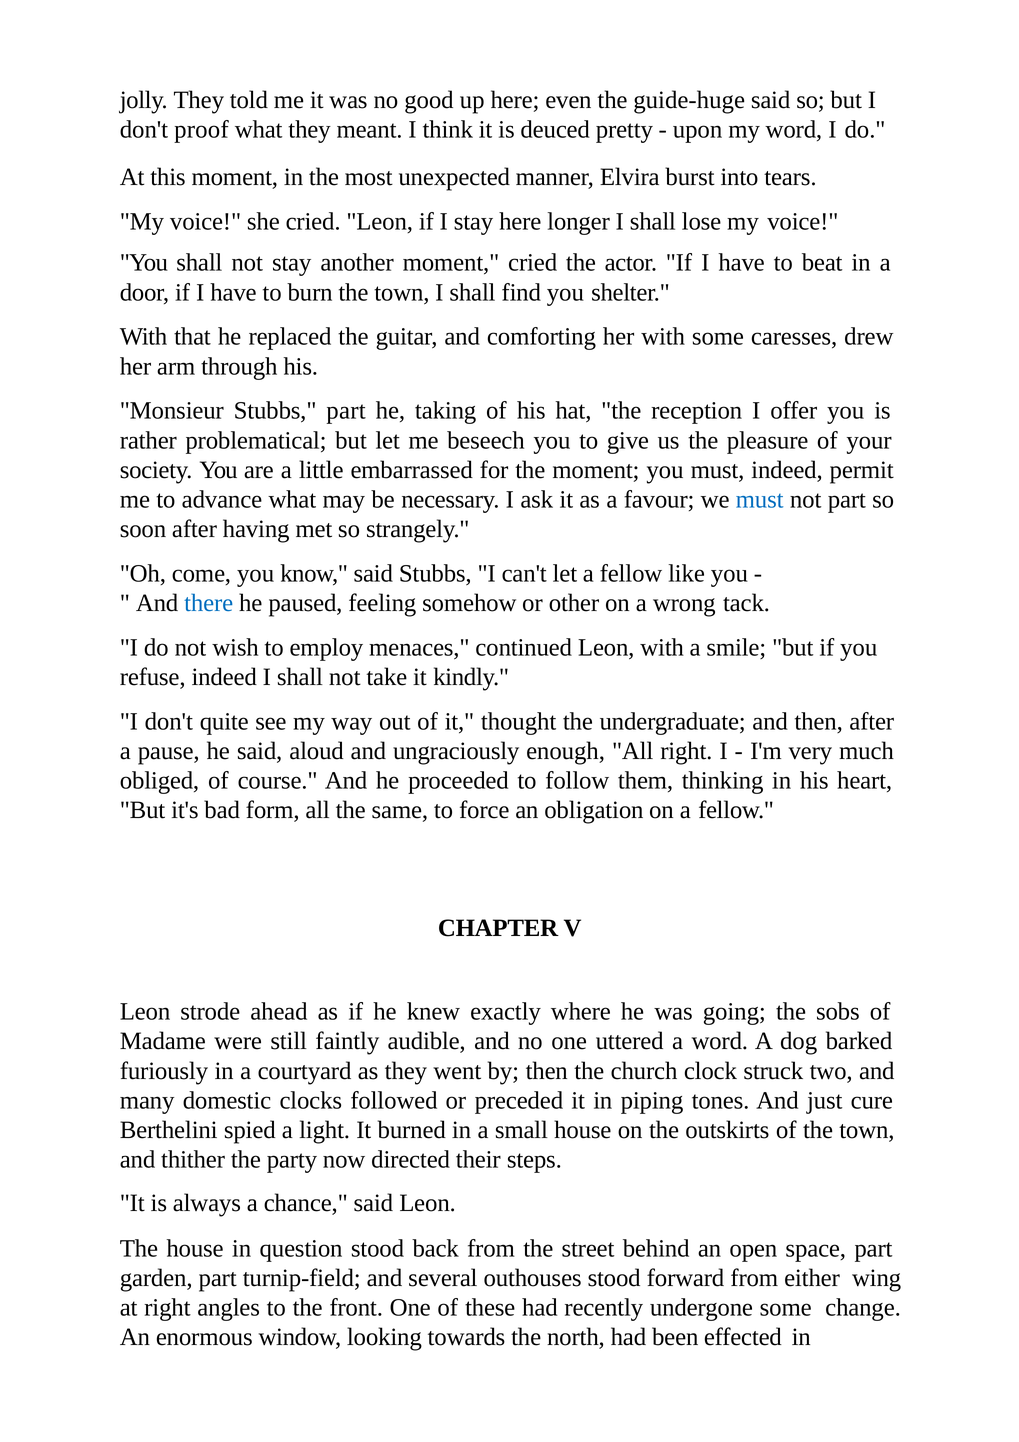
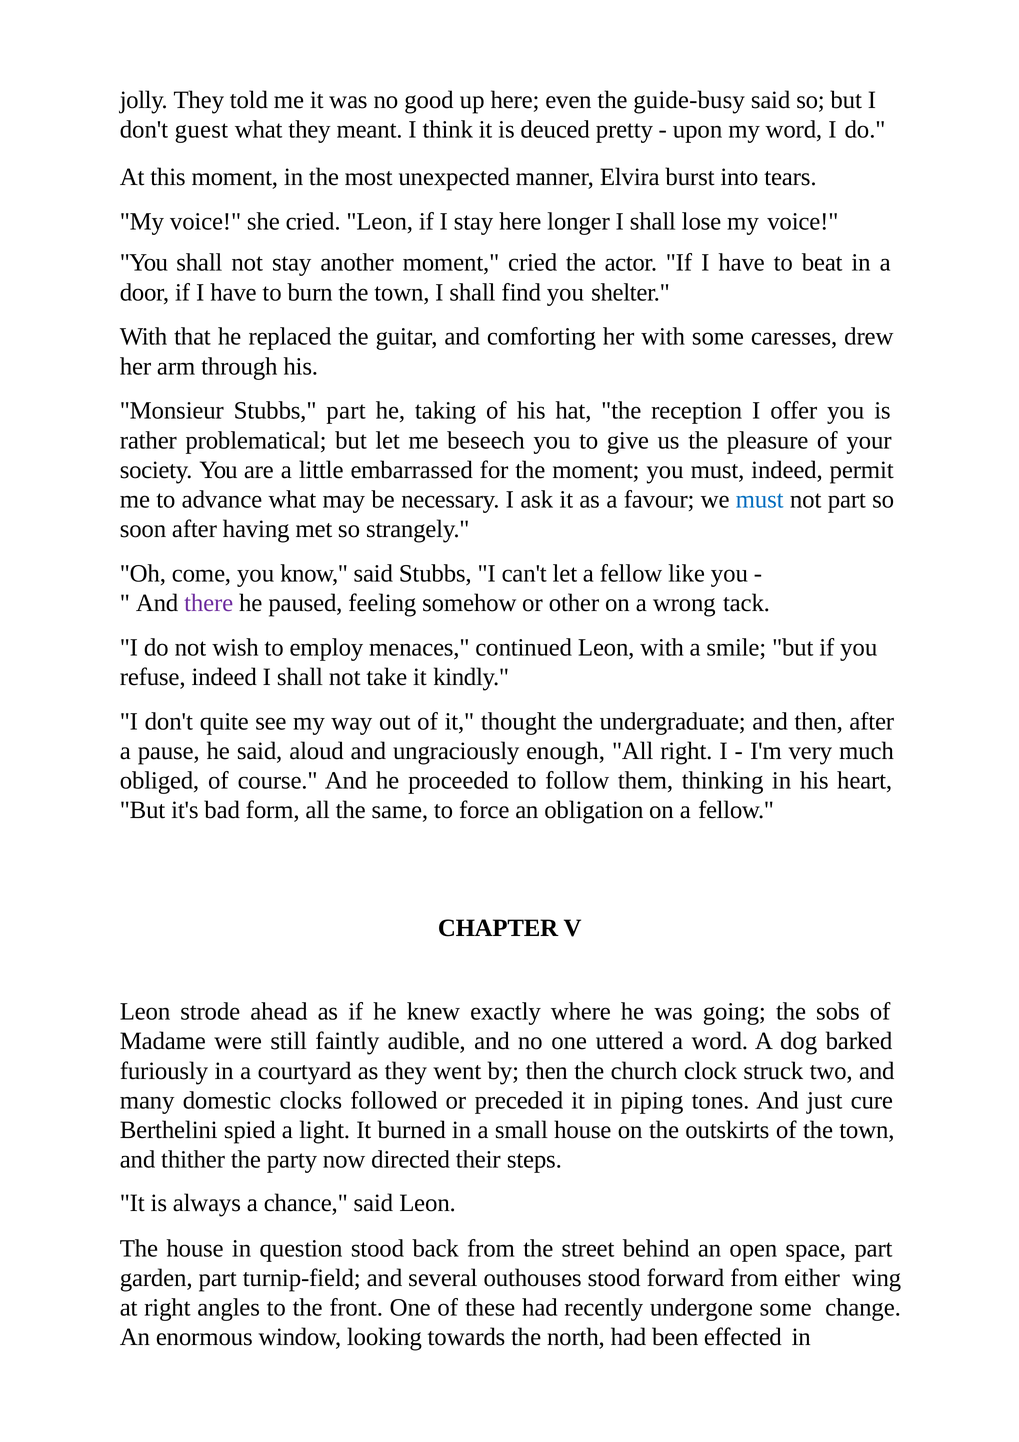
guide-huge: guide-huge -> guide-busy (689, 100)
proof: proof -> guest (201, 130)
there colour: blue -> purple (209, 603)
